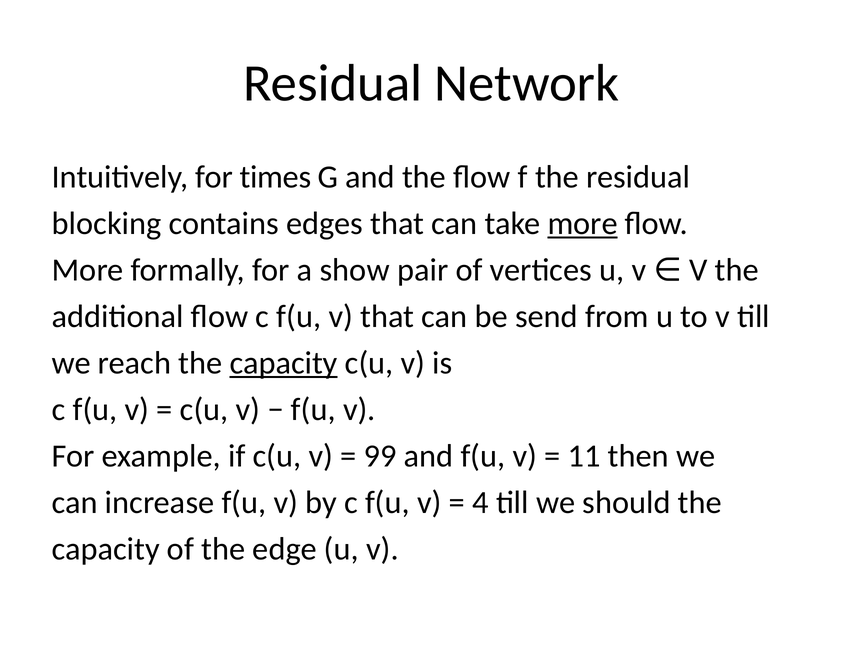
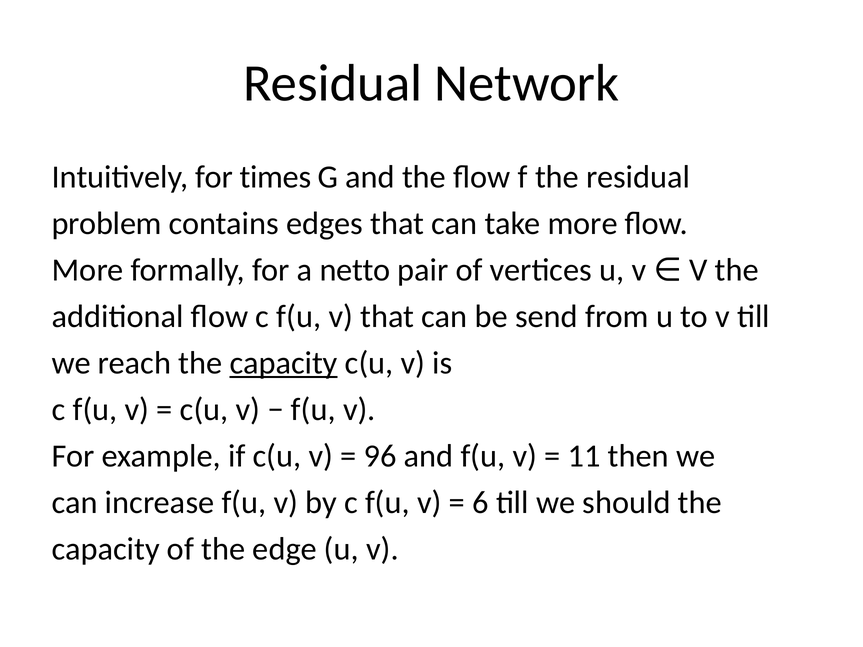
blocking: blocking -> problem (107, 224)
more underline: present -> none (583, 224)
show: show -> netto (355, 270)
99: 99 -> 96 (380, 456)
4: 4 -> 6 (481, 503)
